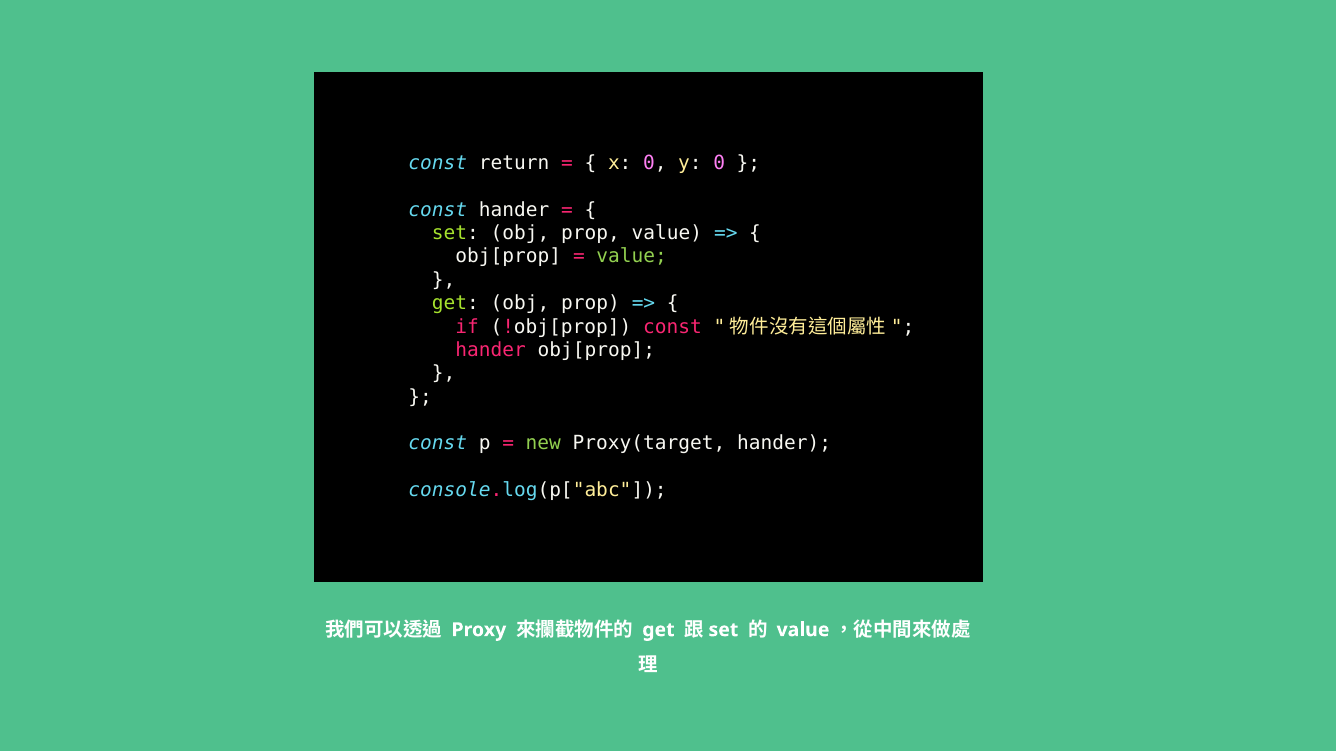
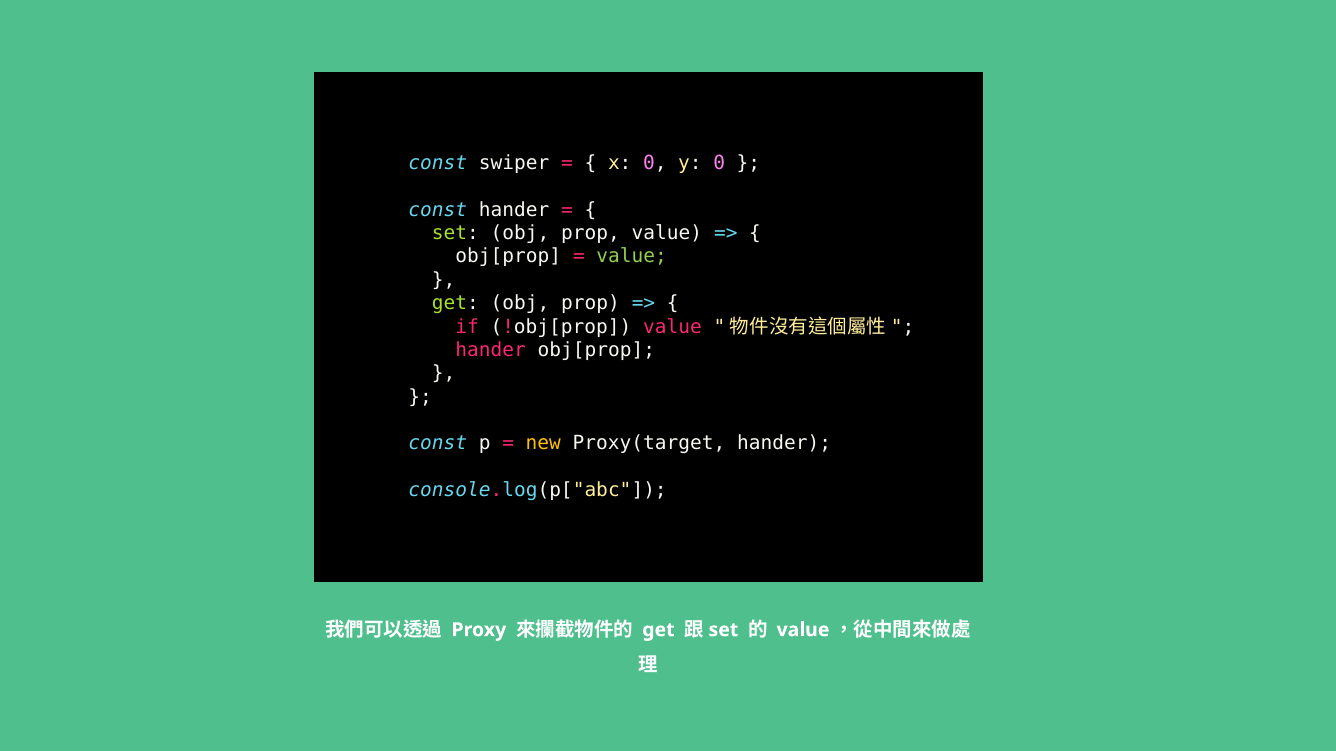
return: return -> swiper (514, 163)
!obj[prop const: const -> value (673, 327)
new colour: light green -> yellow (543, 444)
